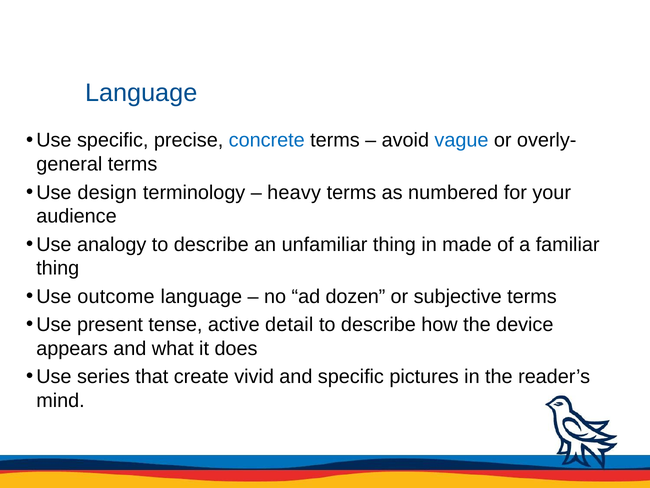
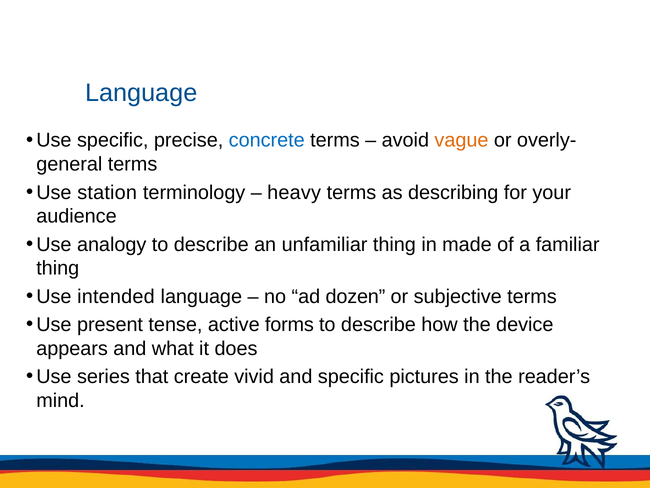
vague colour: blue -> orange (461, 140)
design: design -> station (107, 192)
numbered: numbered -> describing (453, 192)
outcome: outcome -> intended (116, 296)
detail: detail -> forms (289, 324)
